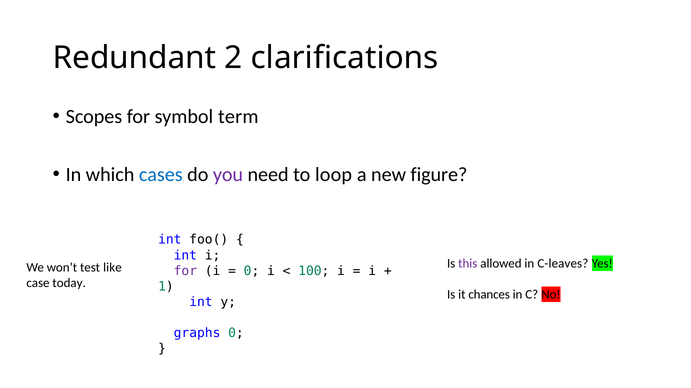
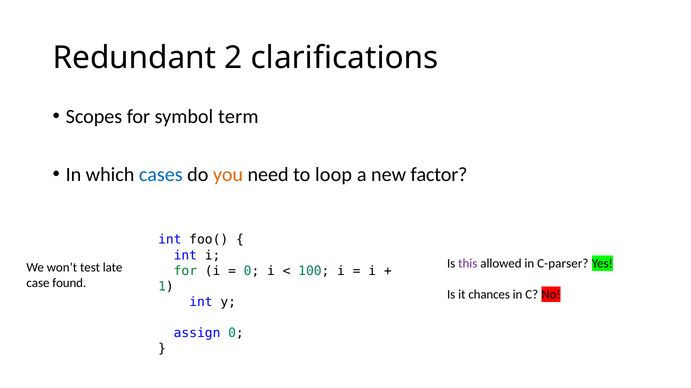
you colour: purple -> orange (228, 175)
figure: figure -> factor (439, 175)
C-leaves: C-leaves -> C-parser (563, 264)
like: like -> late (113, 268)
for colour: purple -> green (185, 271)
today: today -> found (69, 283)
graphs: graphs -> assign (197, 333)
